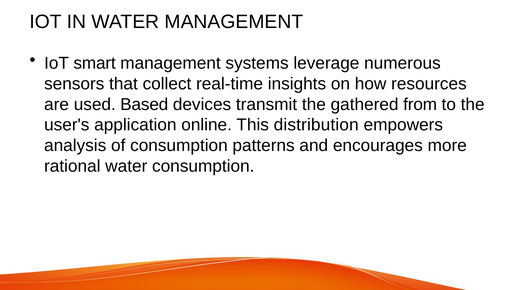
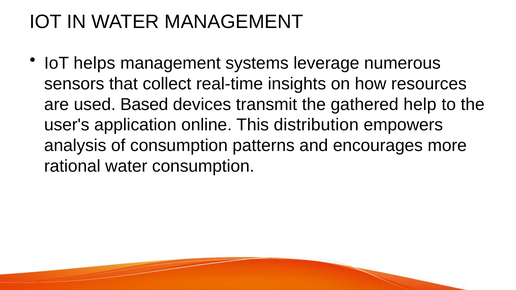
smart: smart -> helps (94, 63)
from: from -> help (420, 104)
